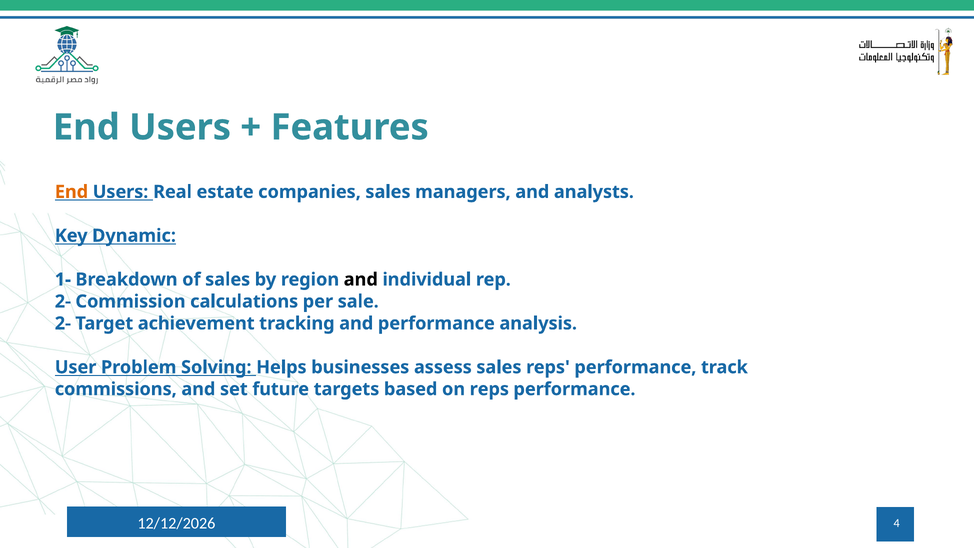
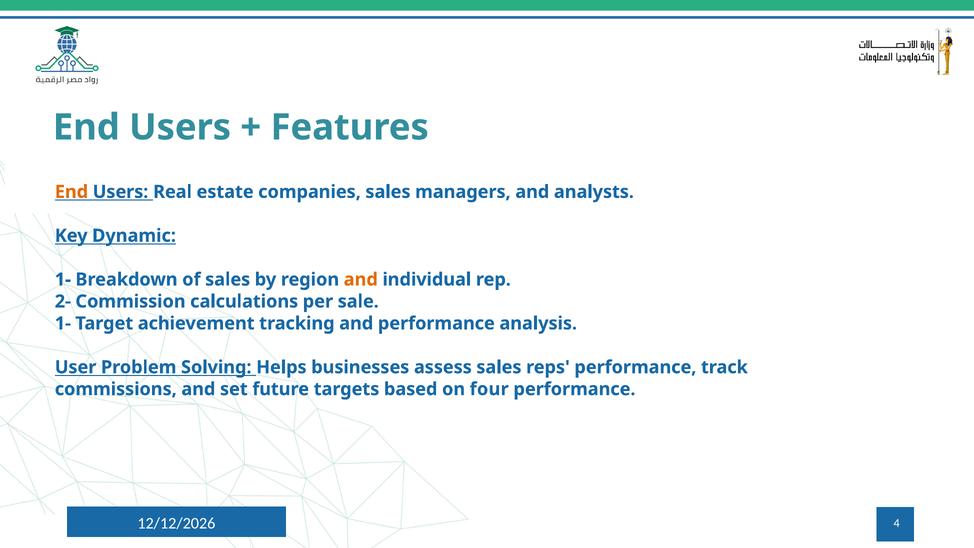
and colour: black -> orange (361, 279)
2-: 2- -> 1- (63, 323)
on reps: reps -> four (489, 389)
